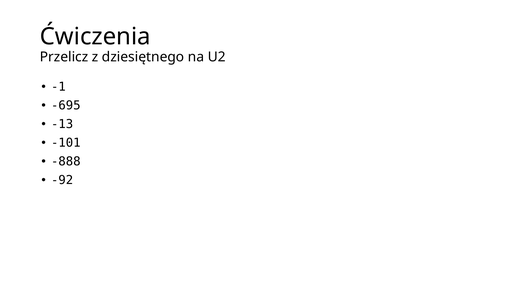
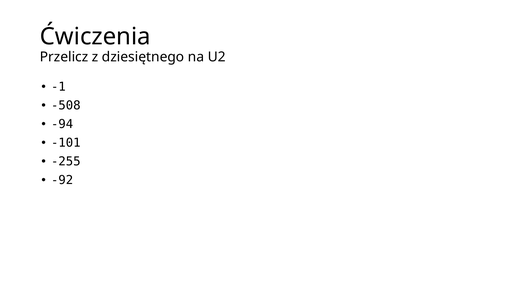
-695: -695 -> -508 (66, 106)
-13: -13 -> -94 (62, 124)
-888: -888 -> -255 (66, 162)
